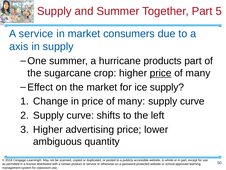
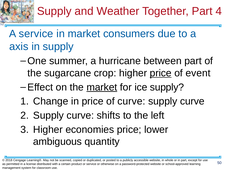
and Summer: Summer -> Weather (118, 11)
5: 5 -> 4 (219, 11)
products: products -> between (163, 61)
many: many -> event (198, 73)
market underline: none -> present (102, 87)
in price of many: many -> curve (131, 101)
advertising: advertising -> economies (90, 129)
